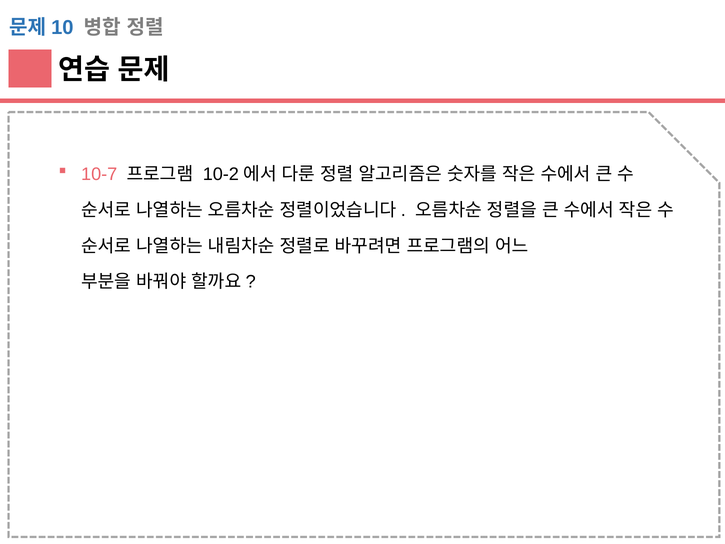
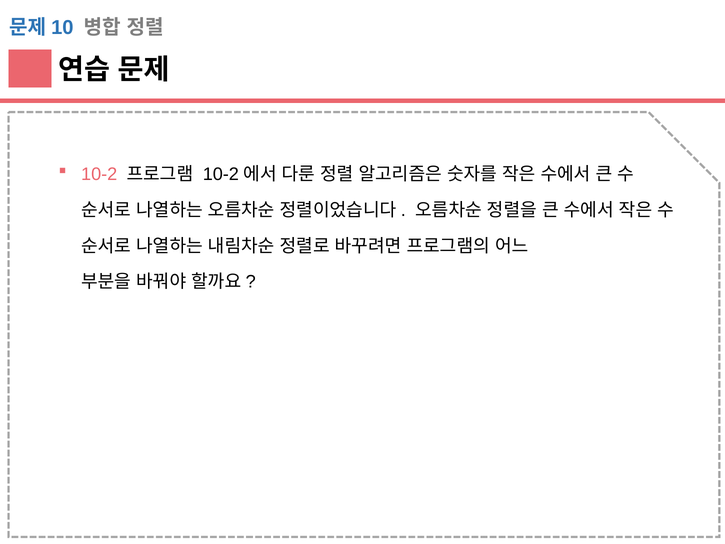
10-7: 10-7 -> 10-2 (99, 174)
